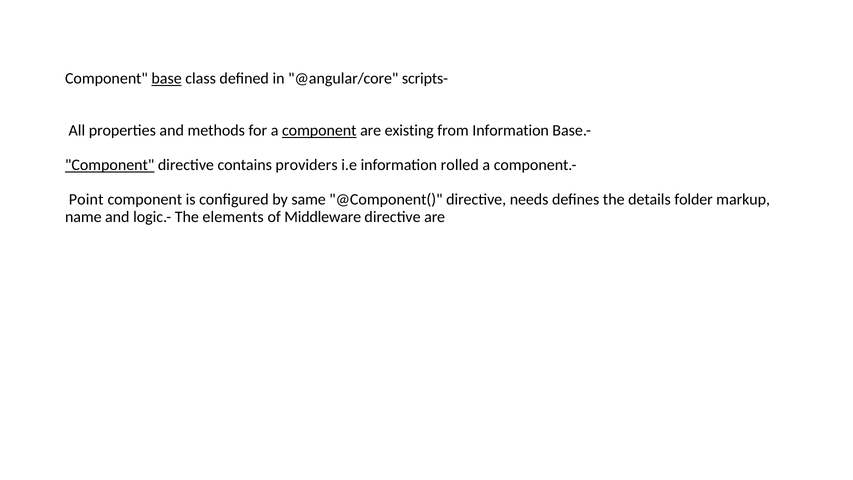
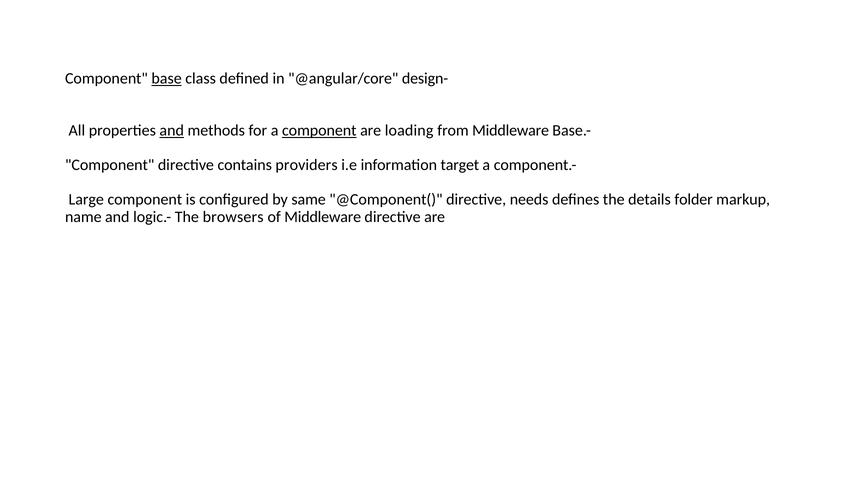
scripts-: scripts- -> design- (425, 79)
and underline: none -> present (172, 130)
existing: existing -> loading (409, 130)
from Information: Information -> Middleware (511, 130)
Component underline: present -> none (110, 165)
rolled: rolled -> target (460, 165)
Point: Point -> Large (86, 200)
elements: elements -> browsers (233, 217)
